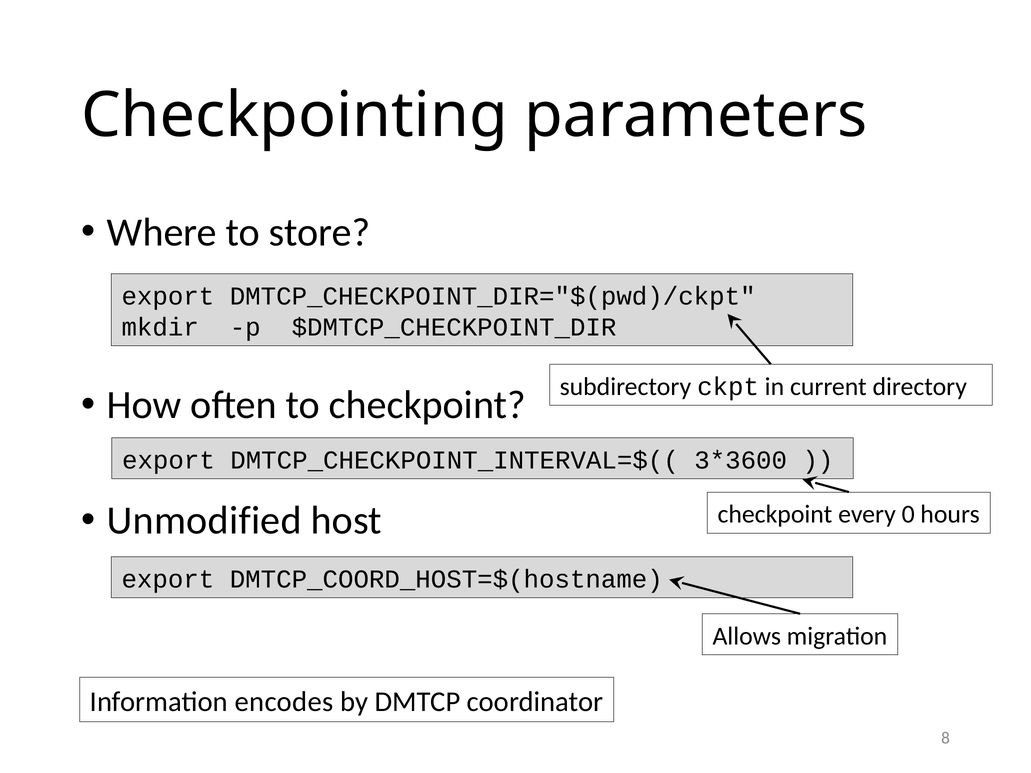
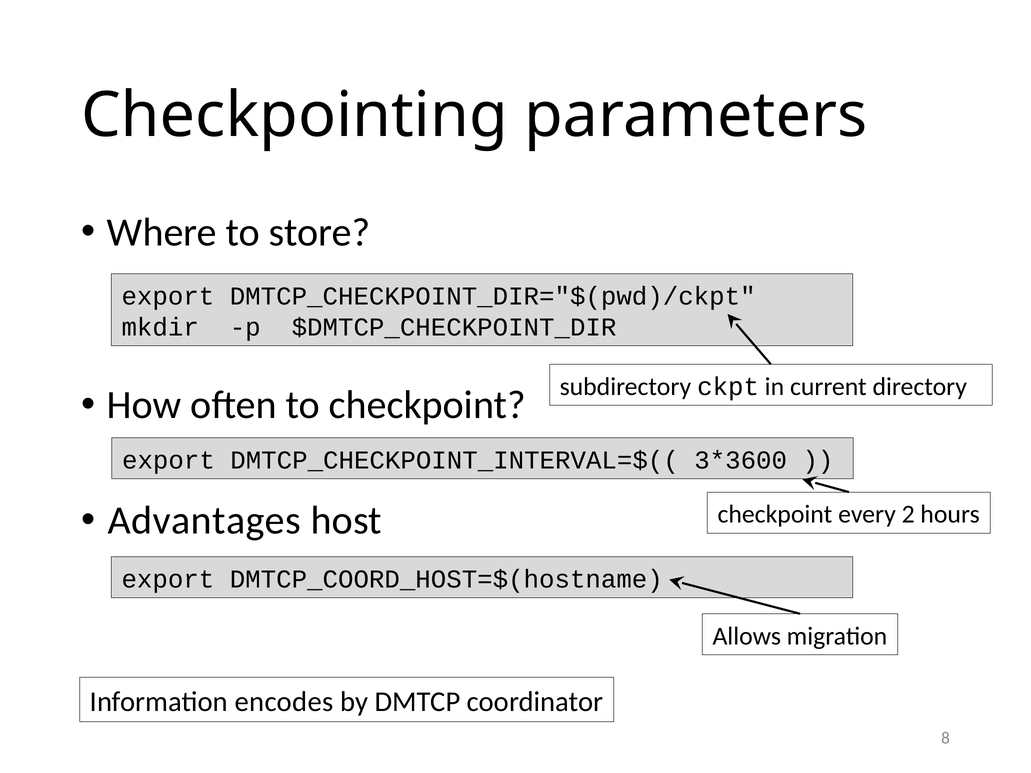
Unmodified: Unmodified -> Advantages (204, 521)
0: 0 -> 2 (908, 515)
